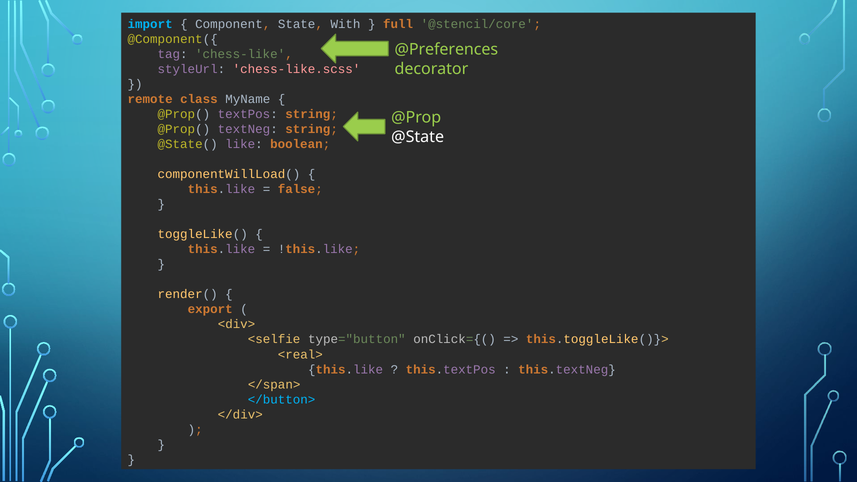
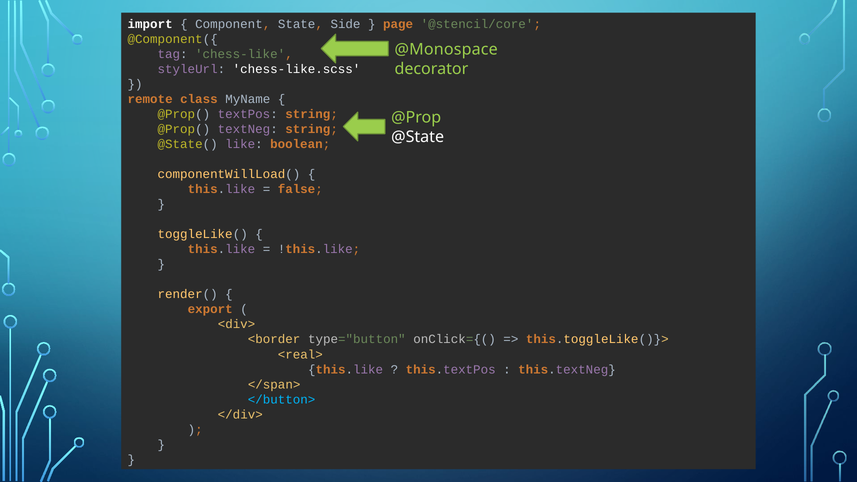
import colour: light blue -> white (150, 24)
With: With -> Side (345, 24)
full: full -> page (398, 24)
@Preferences: @Preferences -> @Monospace (446, 49)
chess-like.scss colour: pink -> white (297, 69)
<selfie: <selfie -> <border (274, 339)
